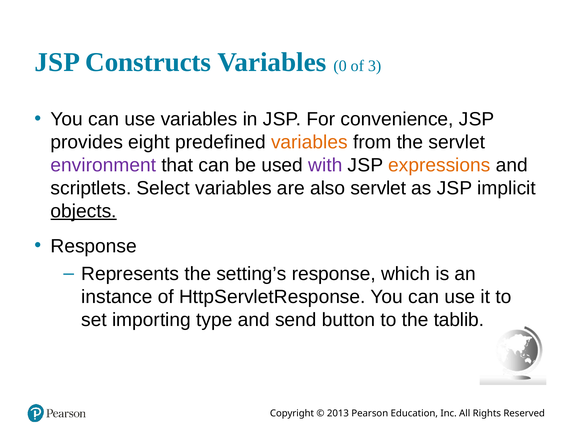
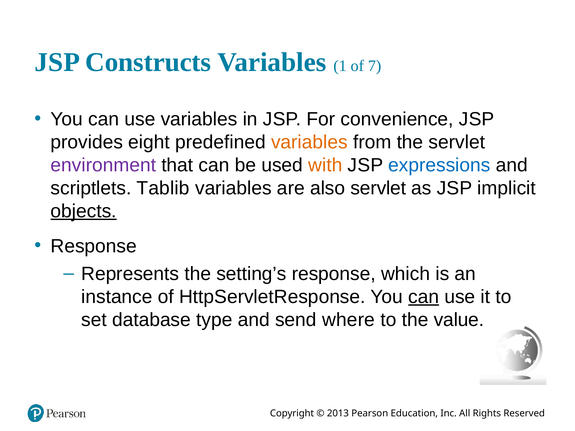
0: 0 -> 1 (340, 66)
3: 3 -> 7 (375, 66)
with colour: purple -> orange (325, 165)
expressions colour: orange -> blue (439, 165)
Select: Select -> Tablib (163, 188)
can underline: none -> present (424, 297)
importing: importing -> database (151, 320)
button: button -> where (348, 320)
tablib: tablib -> value (459, 320)
